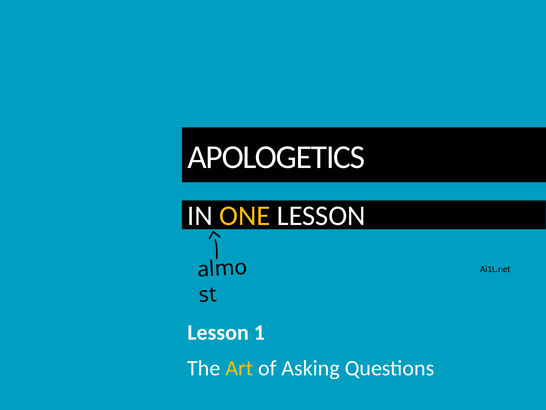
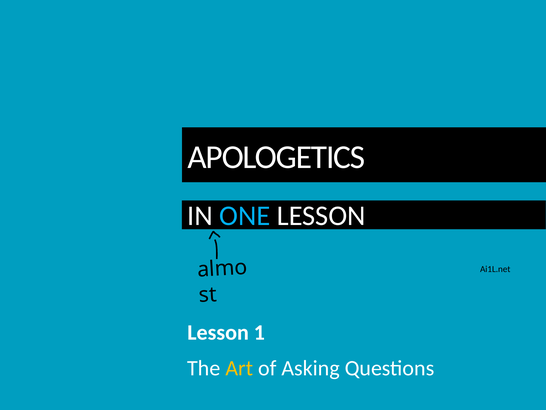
ONE colour: yellow -> light blue (245, 215)
